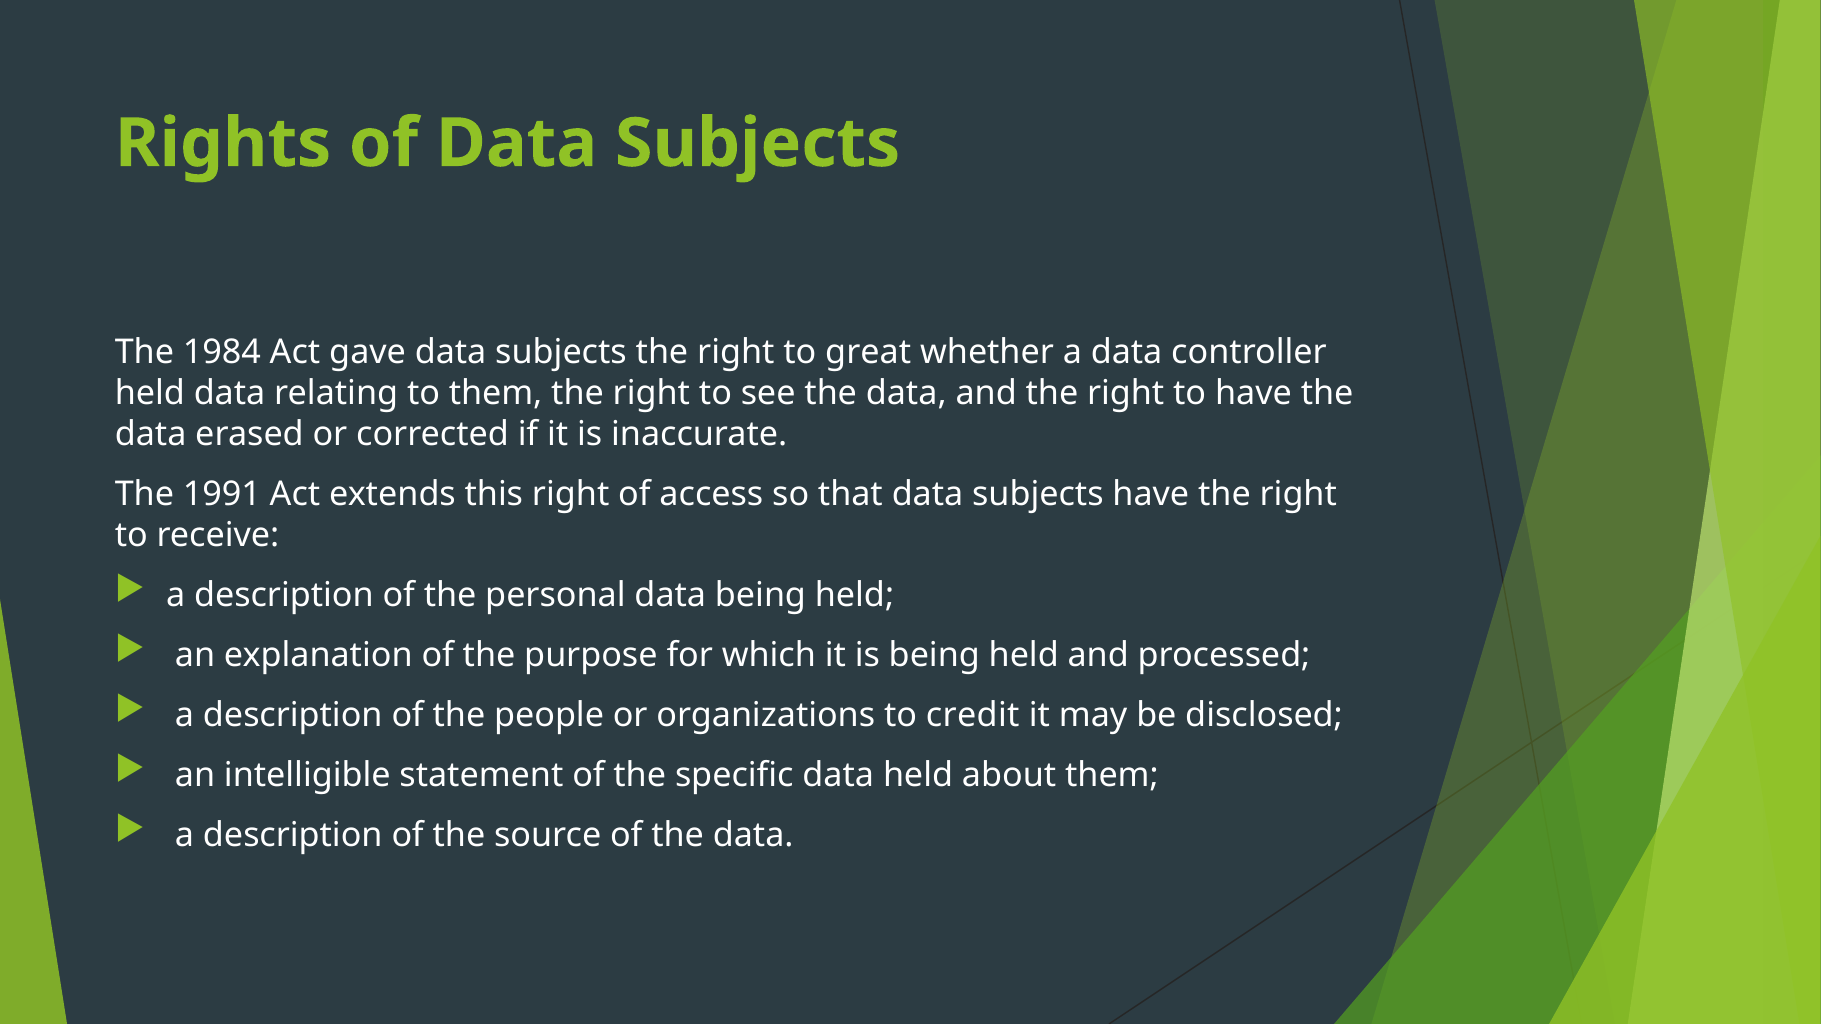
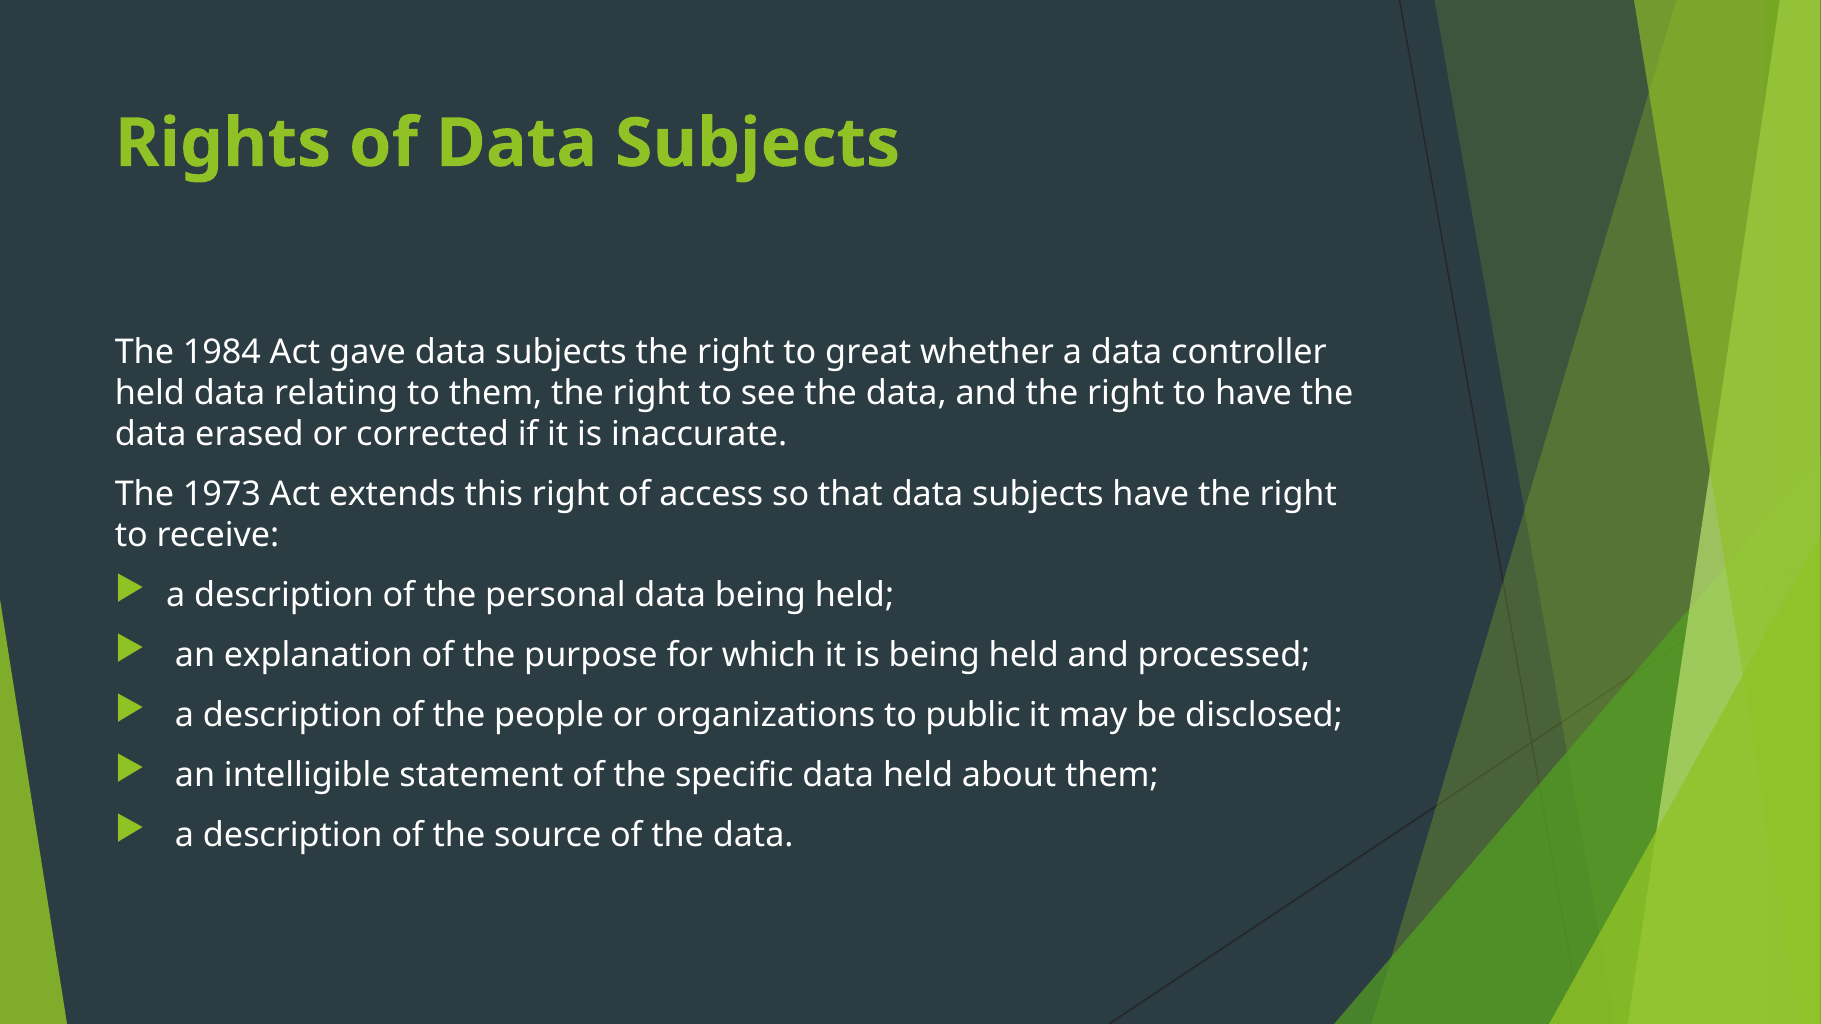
1991: 1991 -> 1973 (222, 494)
credit: credit -> public (973, 715)
